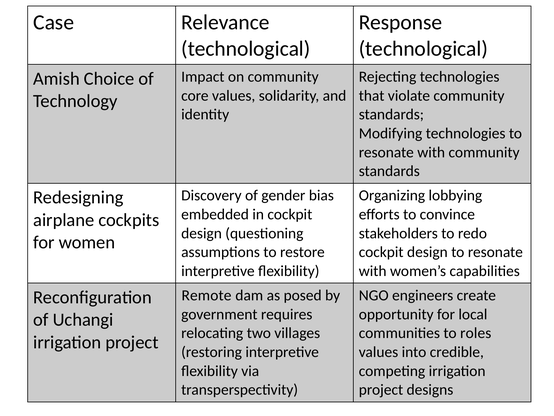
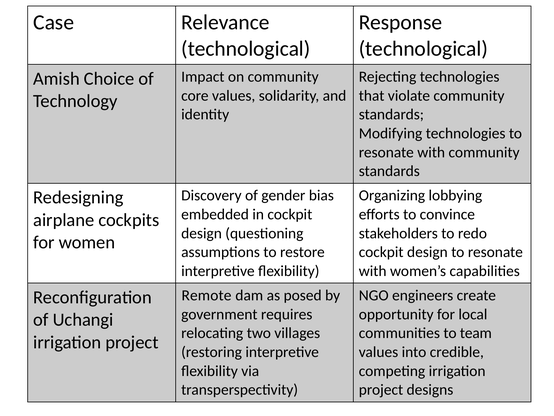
roles: roles -> team (476, 333)
